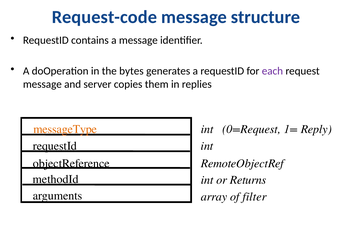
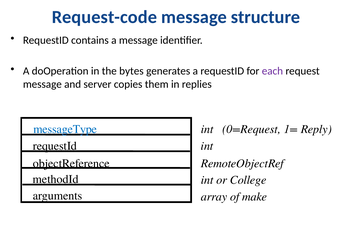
messageType colour: orange -> blue (65, 129)
Returns: Returns -> College (248, 180)
filter: filter -> make (255, 197)
